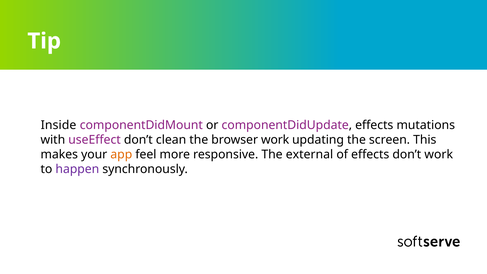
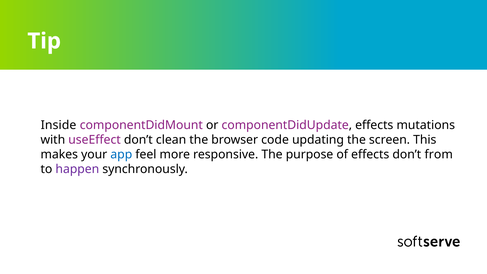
browser work: work -> code (275, 140)
app colour: orange -> blue (121, 154)
external: external -> purpose (310, 154)
don’t work: work -> from (439, 154)
